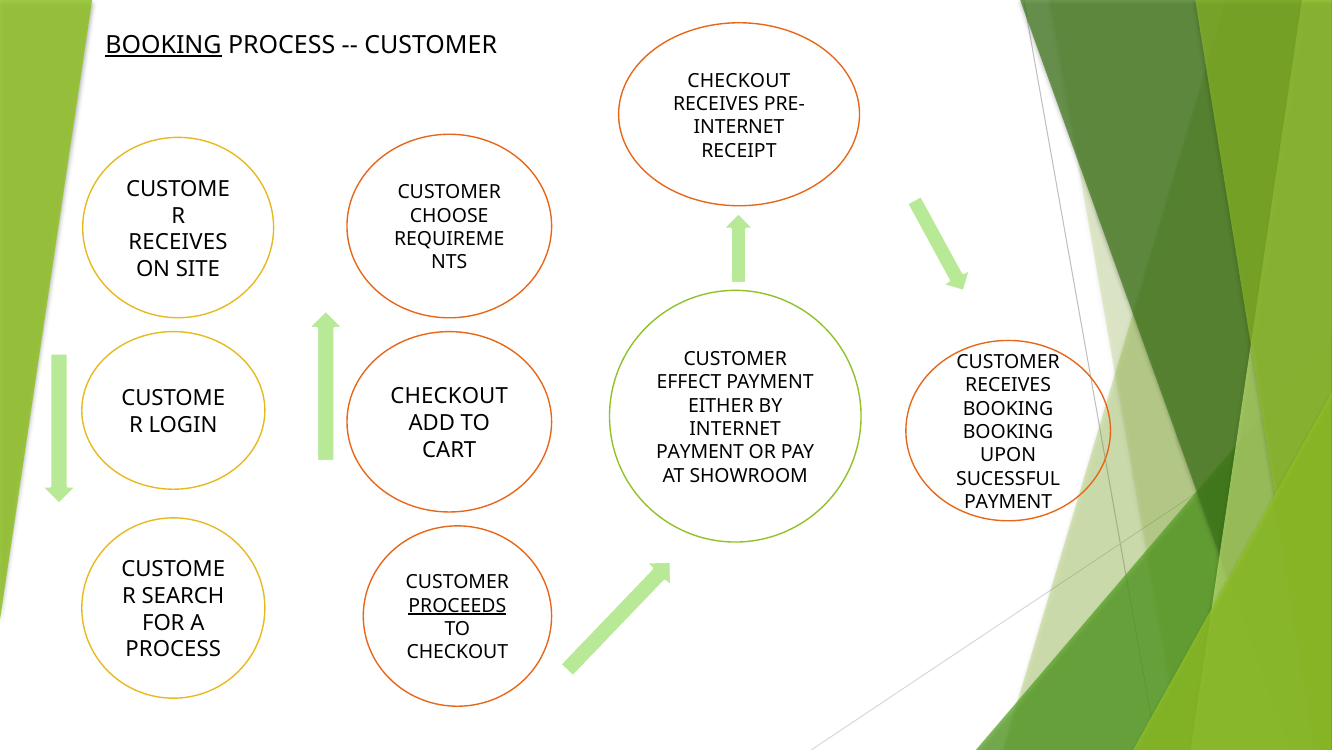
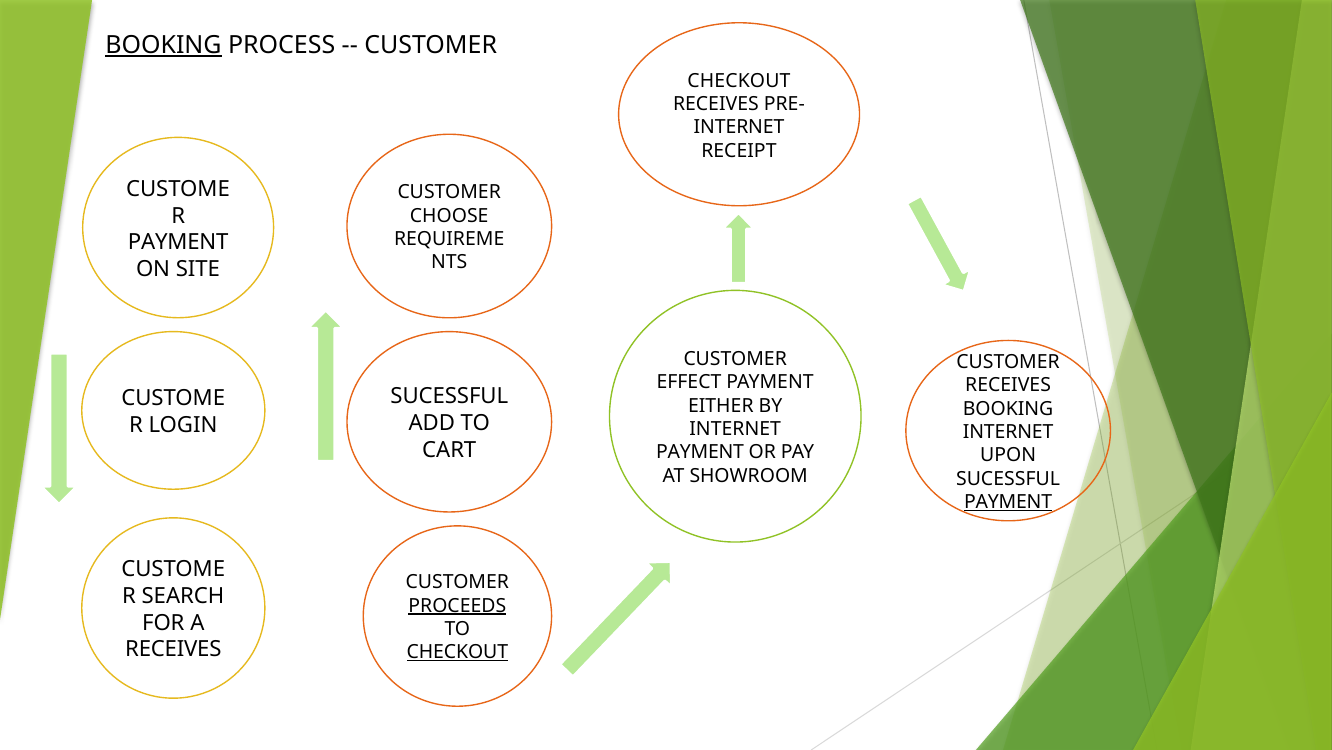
RECEIVES: RECEIVES -> PAYMENT (178, 242)
CHECKOUT: CHECKOUT -> SUCESSFUL (449, 396)
BOOKING: BOOKING -> INTERNET (1008, 431)
PAYMENT underline: none -> present (1008, 501)
PROCESS: PROCESS -> RECEIVES (173, 649)
CHECKOUT underline: none -> present (457, 652)
